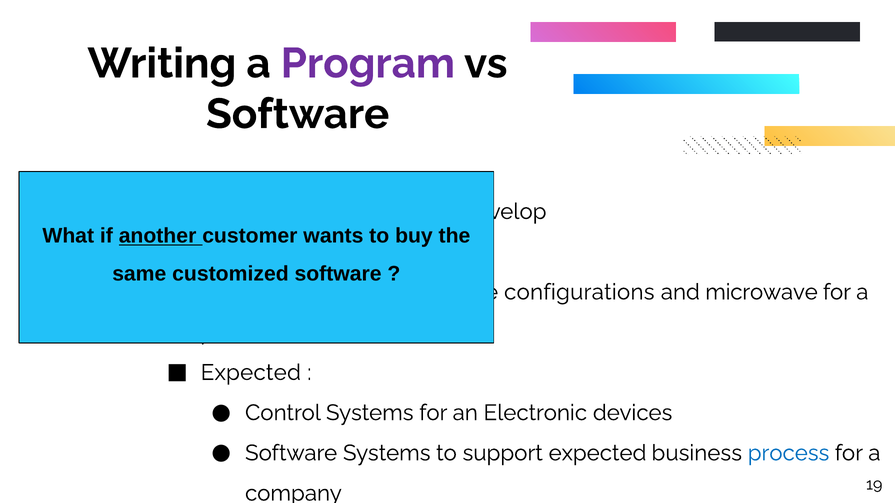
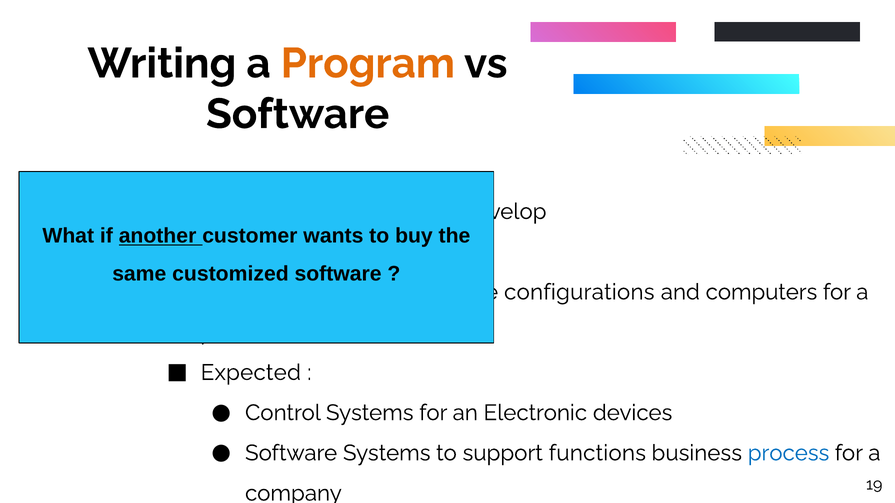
Program colour: purple -> orange (368, 64)
microwave: microwave -> computers (761, 292)
support expected: expected -> functions (597, 453)
